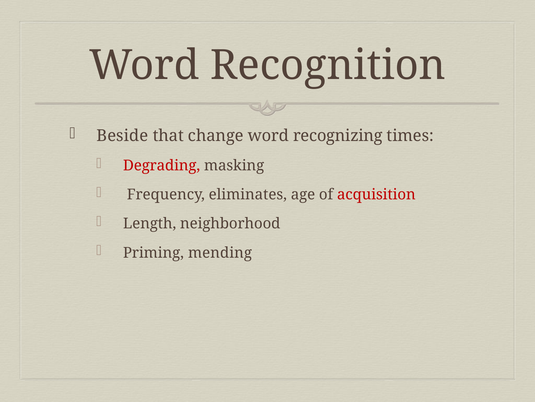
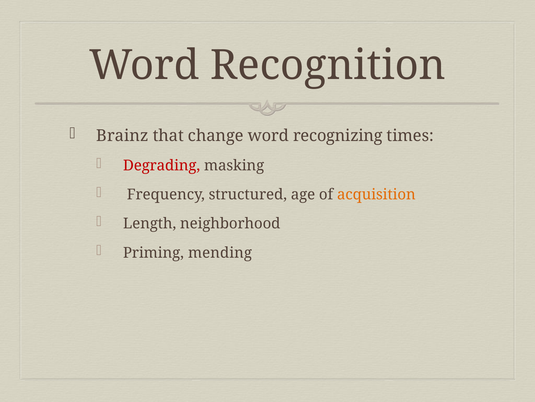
Beside: Beside -> Brainz (122, 136)
eliminates: eliminates -> structured (248, 194)
acquisition colour: red -> orange (376, 194)
